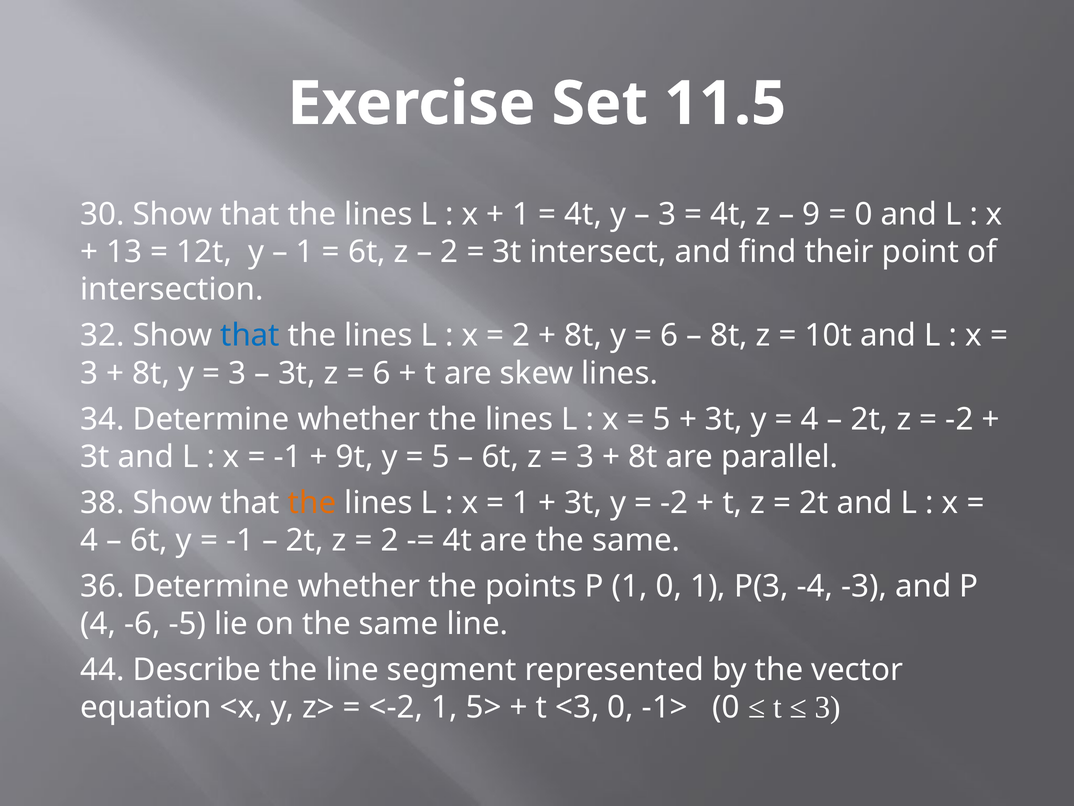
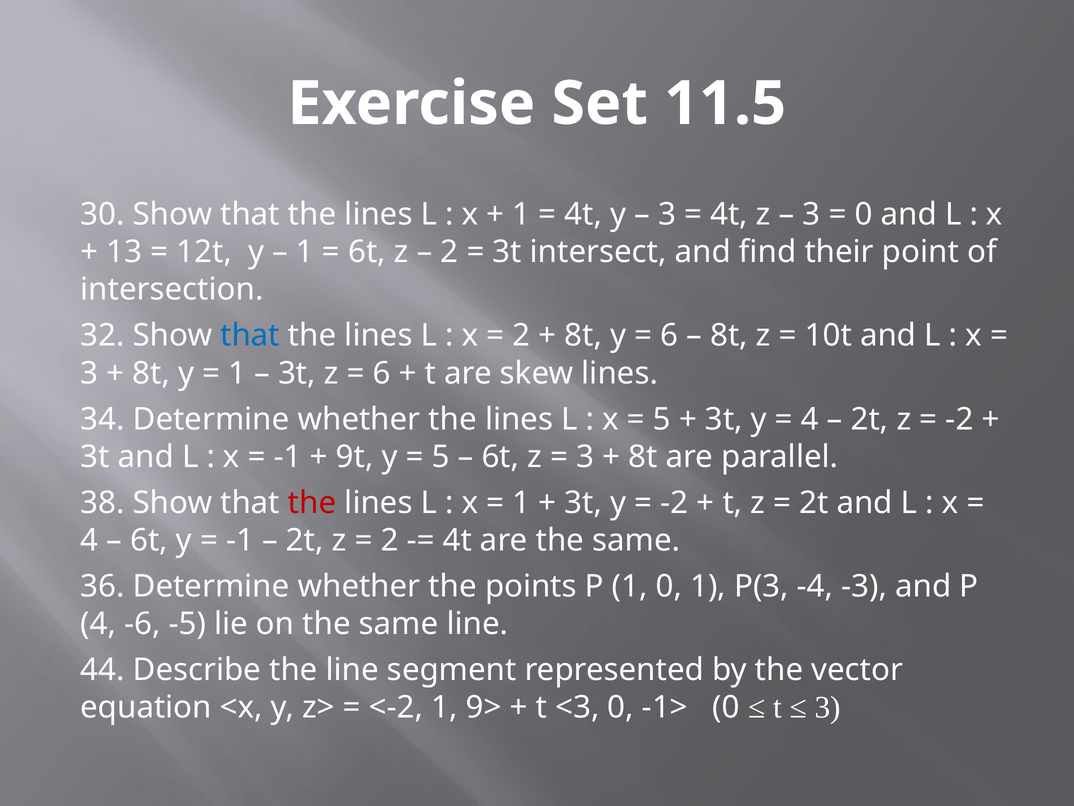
9: 9 -> 3 (811, 214)
3: 3 -> 1 (237, 373)
the colour: orange -> red (312, 502)
5>: 5> -> 9> (484, 707)
